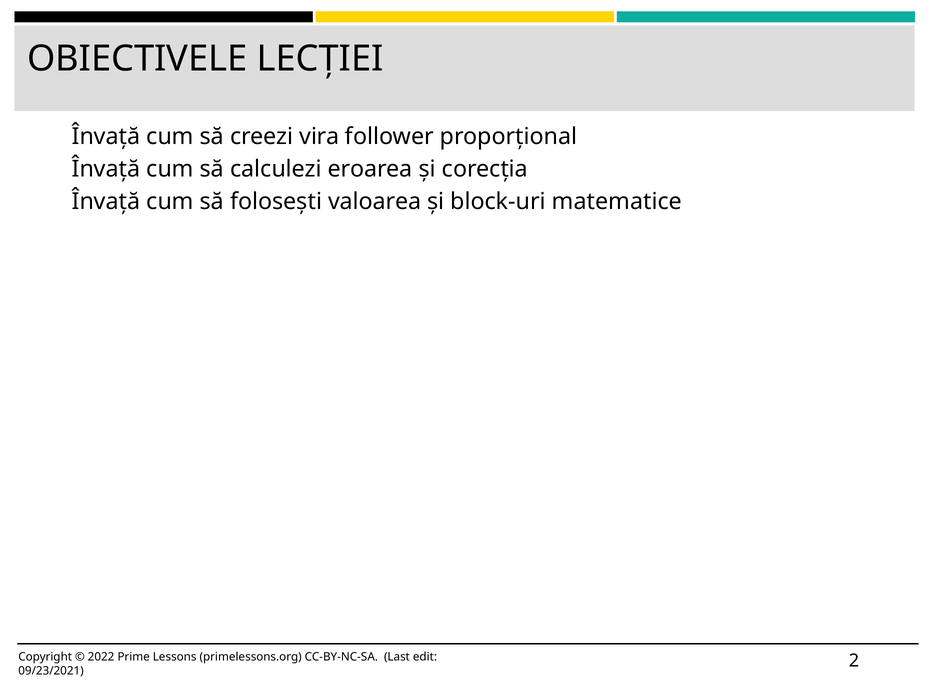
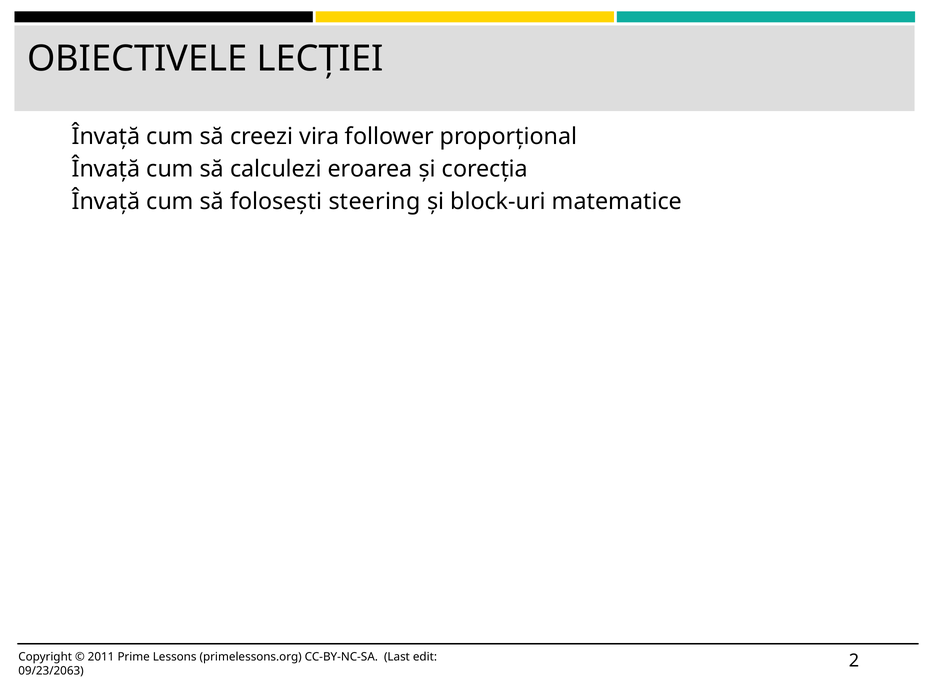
valoarea: valoarea -> steering (374, 202)
2022: 2022 -> 2011 (101, 657)
09/23/2021: 09/23/2021 -> 09/23/2063 (51, 671)
